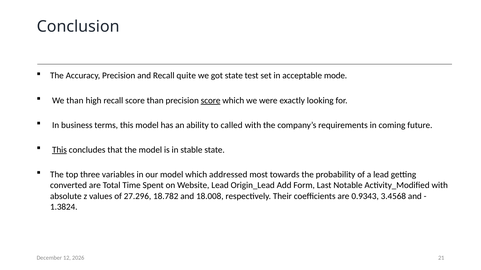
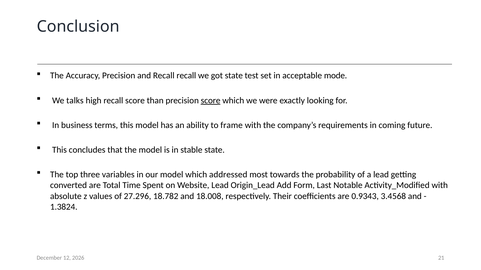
Recall quite: quite -> recall (186, 76)
We than: than -> talks (75, 101)
called: called -> frame (232, 125)
This underline: present -> none (59, 150)
